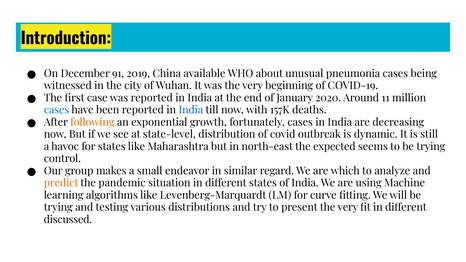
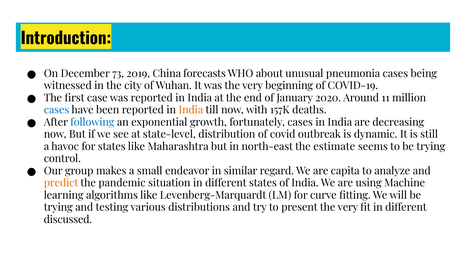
91: 91 -> 73 (118, 74)
available: available -> forecasts (205, 74)
India colour: blue -> orange (191, 110)
following colour: orange -> blue (92, 122)
expected: expected -> estimate (334, 147)
which: which -> capita (345, 171)
